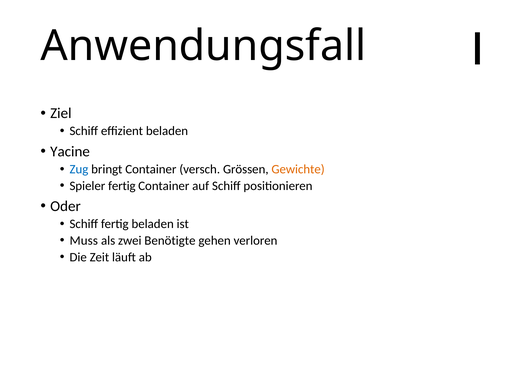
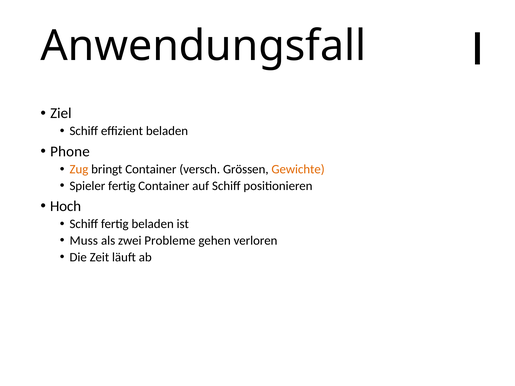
Yacine: Yacine -> Phone (70, 152)
Zug colour: blue -> orange (79, 169)
Oder: Oder -> Hoch (66, 206)
Benötigte: Benötigte -> Probleme (170, 241)
